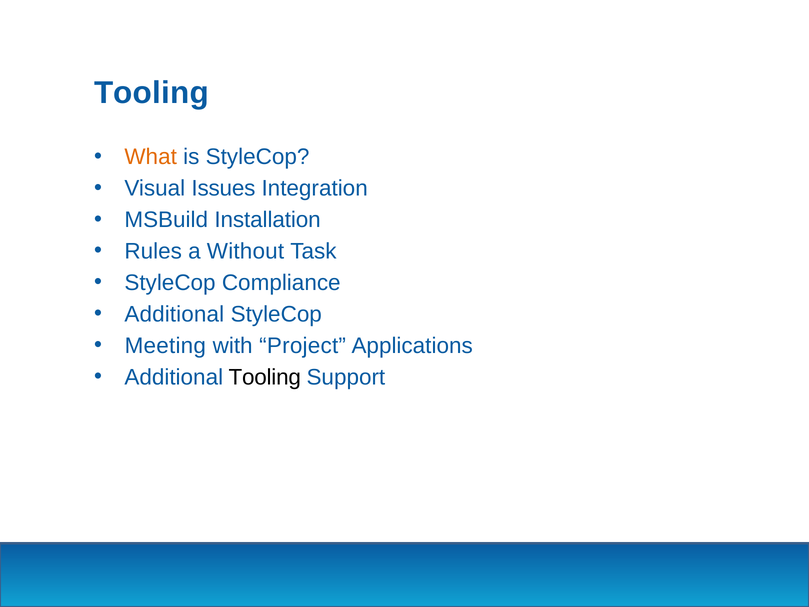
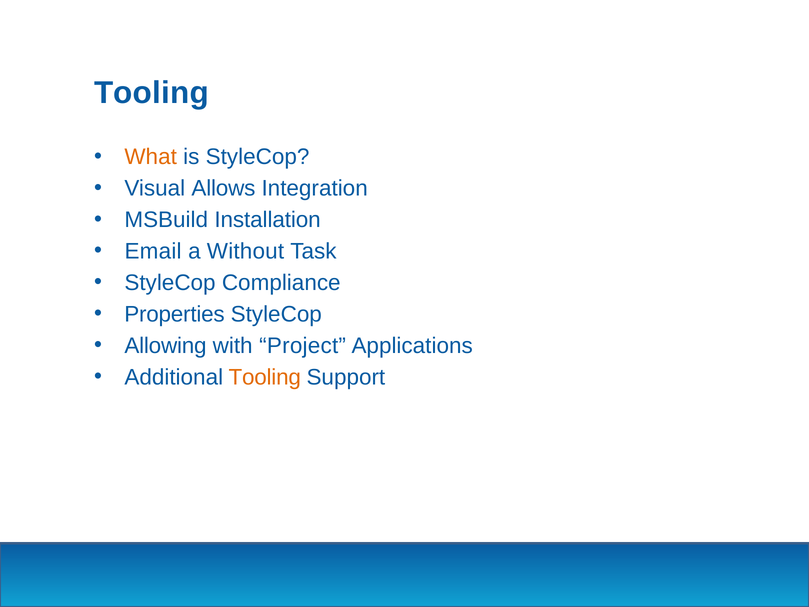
Issues: Issues -> Allows (223, 188)
Rules: Rules -> Email (153, 251)
Additional: Additional -> Properties (174, 314)
Meeting: Meeting -> Allowing (166, 346)
Tooling colour: black -> orange (265, 377)
